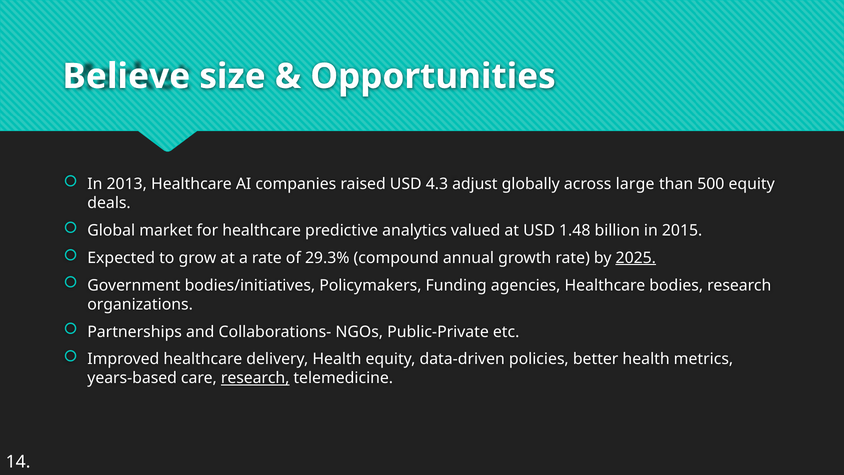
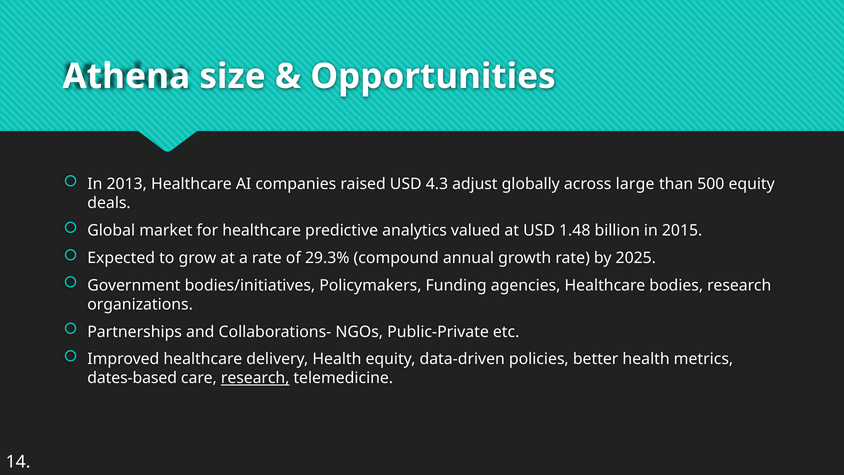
Believe: Believe -> Athena (126, 76)
2025 underline: present -> none (636, 258)
years-based: years-based -> dates-based (132, 378)
